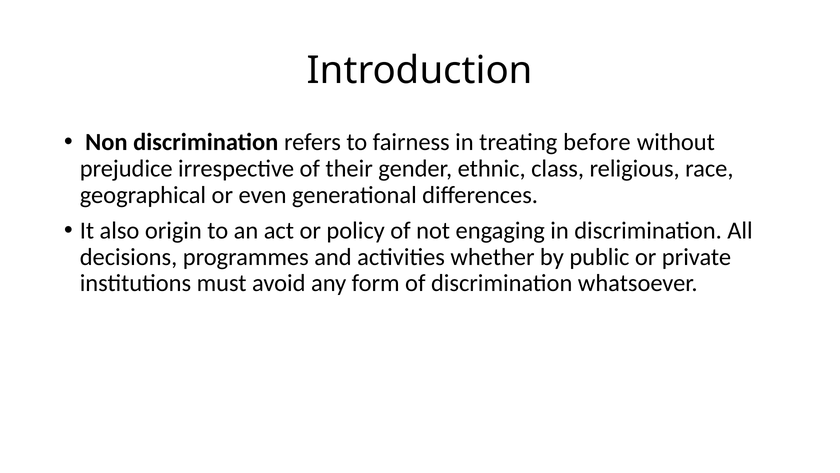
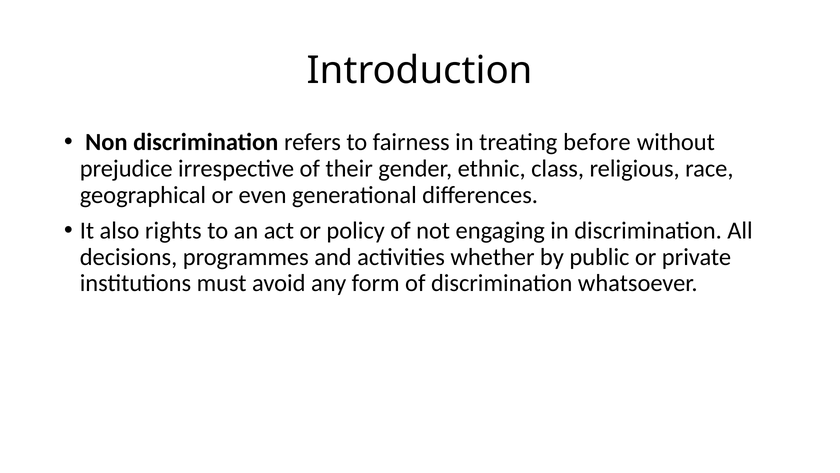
origin: origin -> rights (173, 230)
